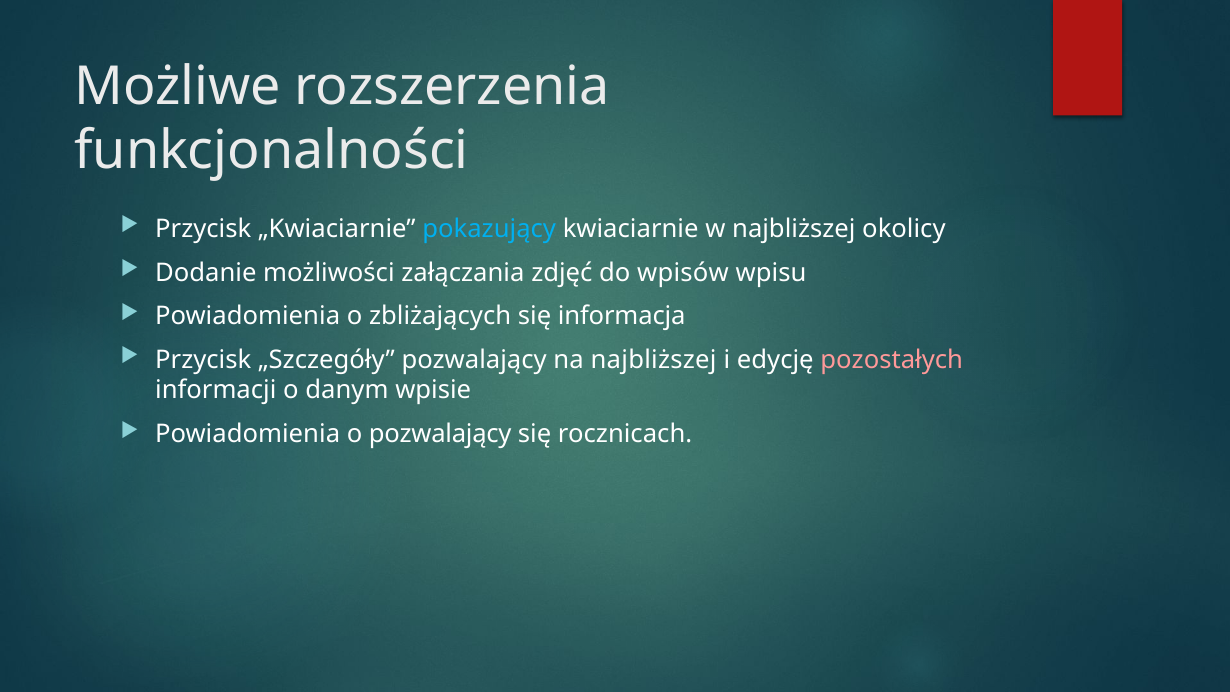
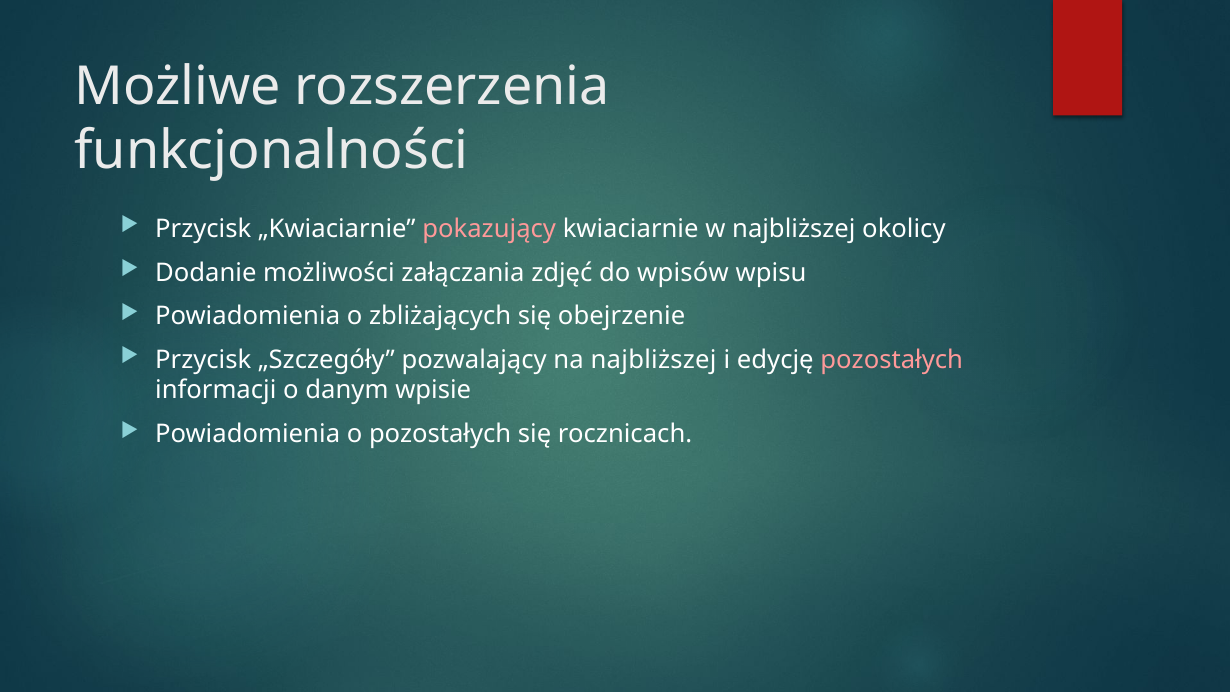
pokazujący colour: light blue -> pink (489, 229)
informacja: informacja -> obejrzenie (622, 316)
o pozwalający: pozwalający -> pozostałych (440, 434)
